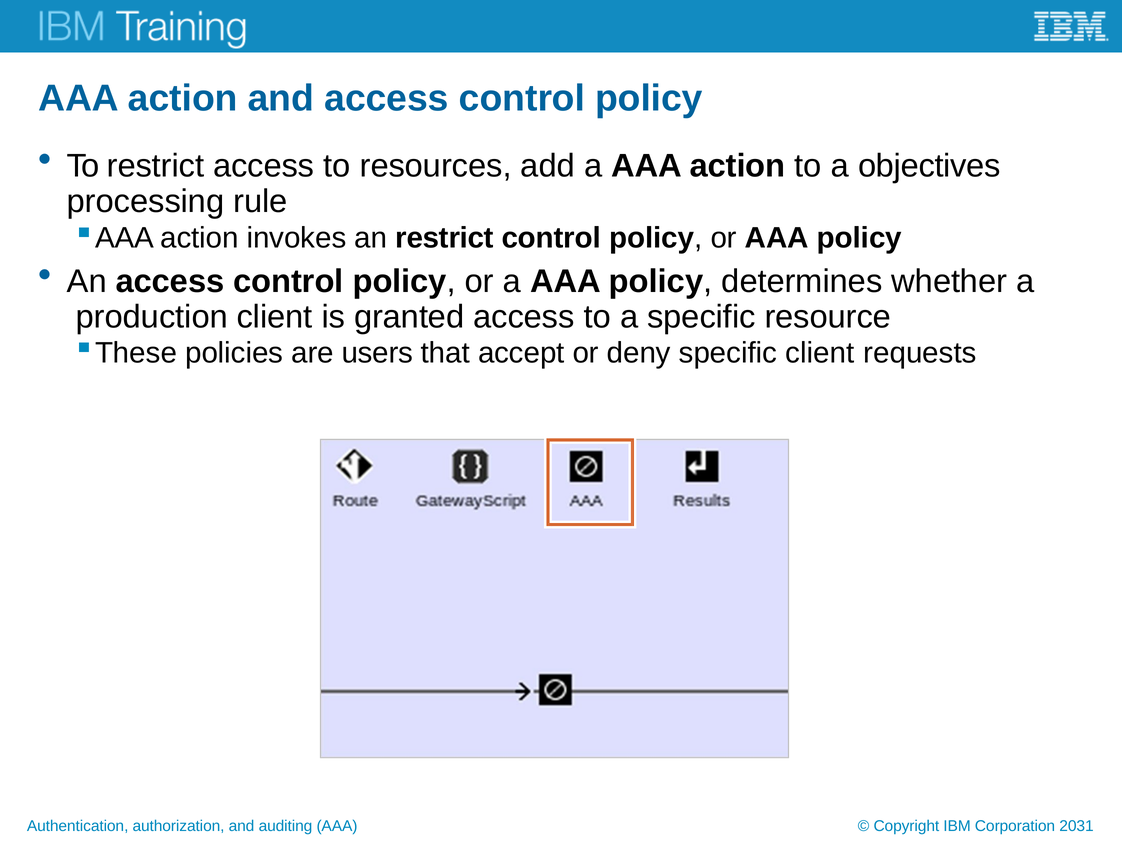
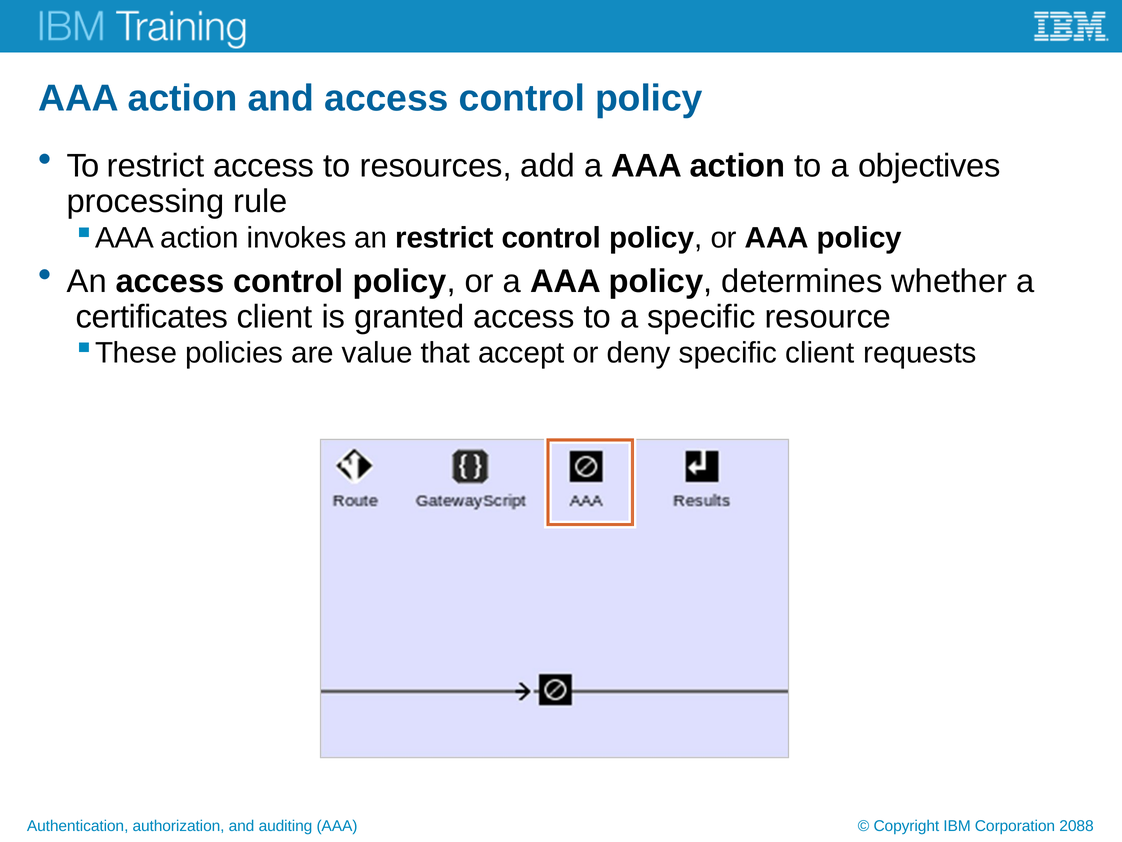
production: production -> certificates (152, 317)
users: users -> value (377, 353)
2031: 2031 -> 2088 (1077, 825)
